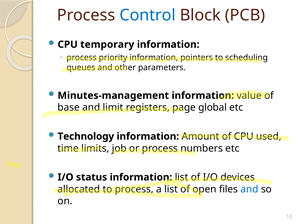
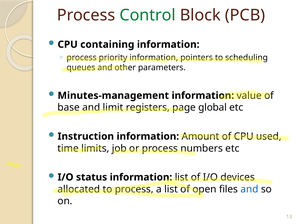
Control colour: blue -> green (148, 15)
temporary: temporary -> containing (107, 45)
Technology: Technology -> Instruction (86, 137)
